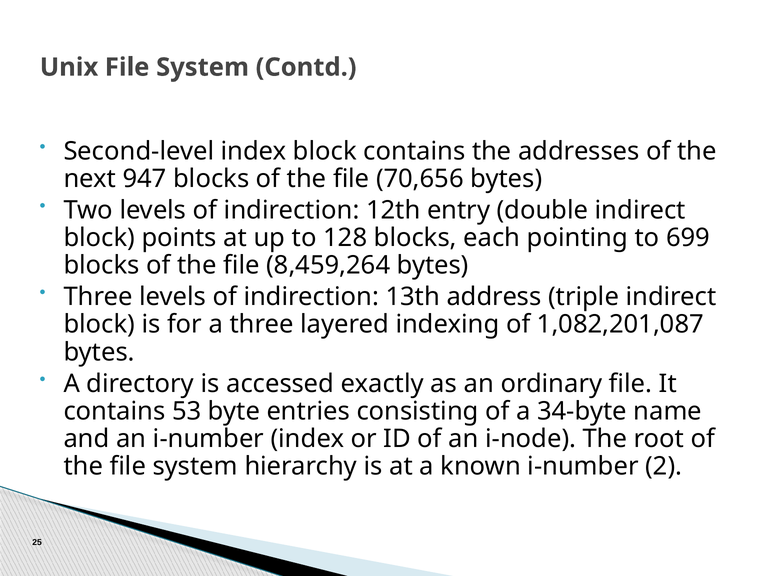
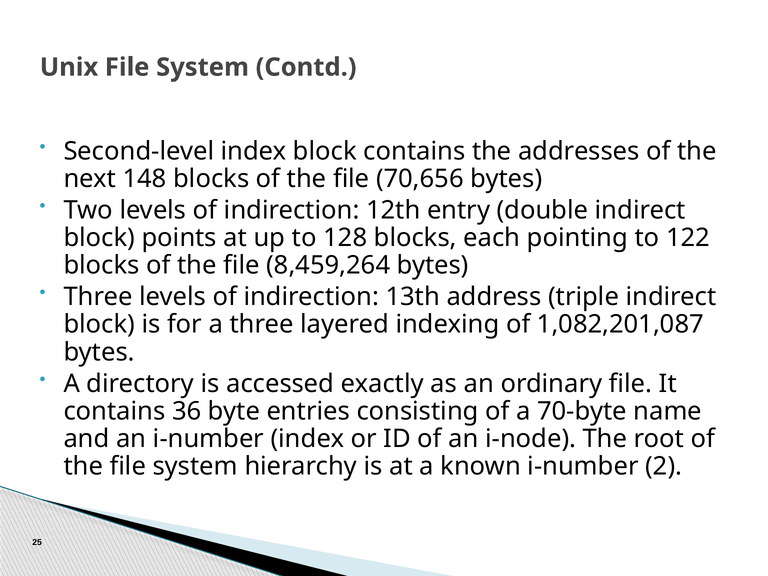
947: 947 -> 148 (145, 179)
699: 699 -> 122 (688, 238)
53: 53 -> 36 (187, 411)
34-byte: 34-byte -> 70-byte (582, 411)
